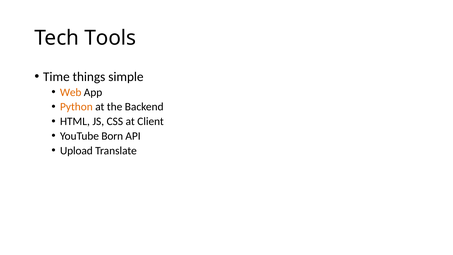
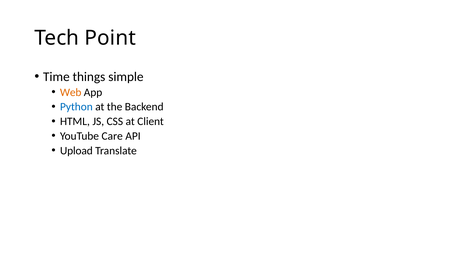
Tools: Tools -> Point (110, 38)
Python colour: orange -> blue (76, 107)
Born: Born -> Care (112, 136)
